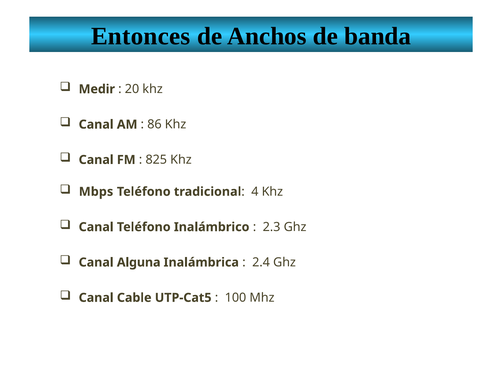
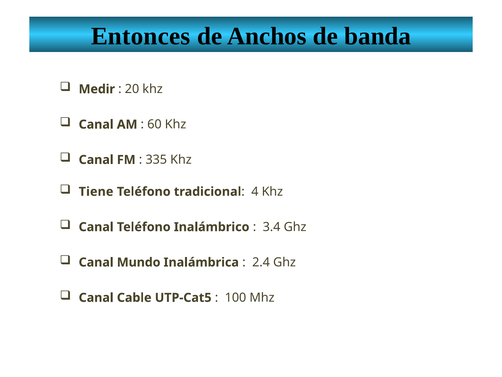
86: 86 -> 60 (154, 124)
825: 825 -> 335 (156, 160)
Mbps: Mbps -> Tiene (96, 191)
2.3: 2.3 -> 3.4 (272, 227)
Alguna: Alguna -> Mundo (139, 262)
